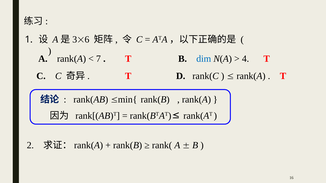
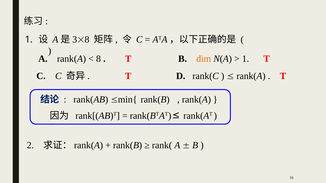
6: 6 -> 8 (87, 40)
7: 7 -> 8 (98, 59)
dim colour: blue -> orange (204, 59)
4: 4 -> 1 (246, 59)
